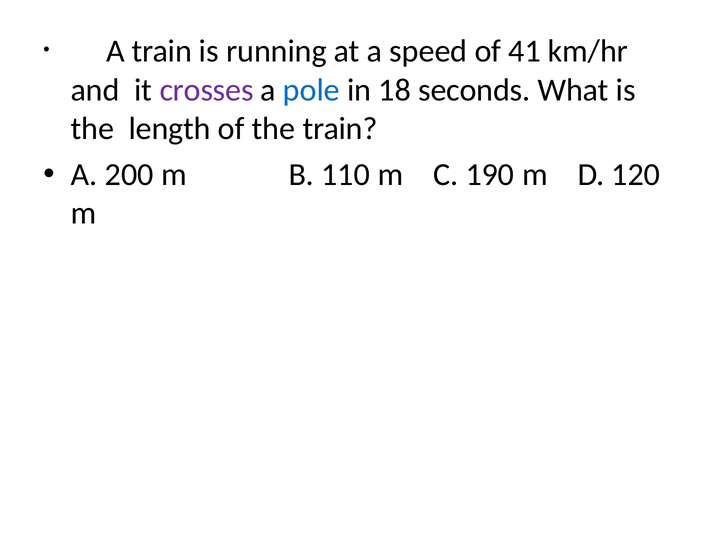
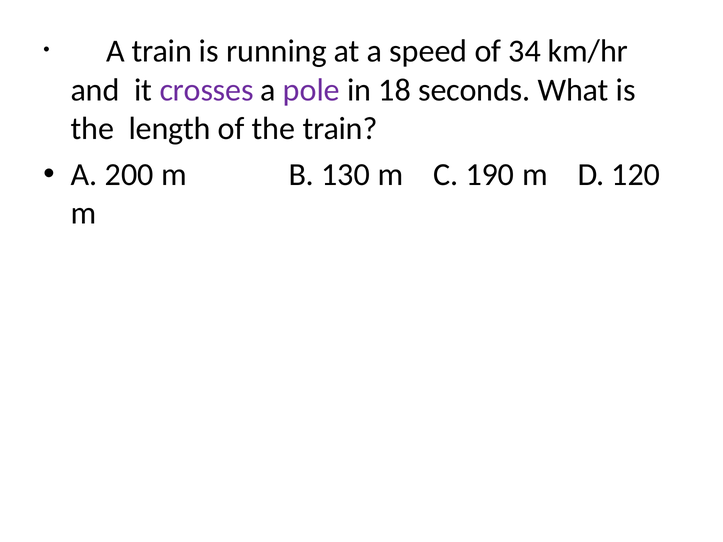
41: 41 -> 34 (525, 51)
pole colour: blue -> purple (311, 90)
110: 110 -> 130 (346, 175)
